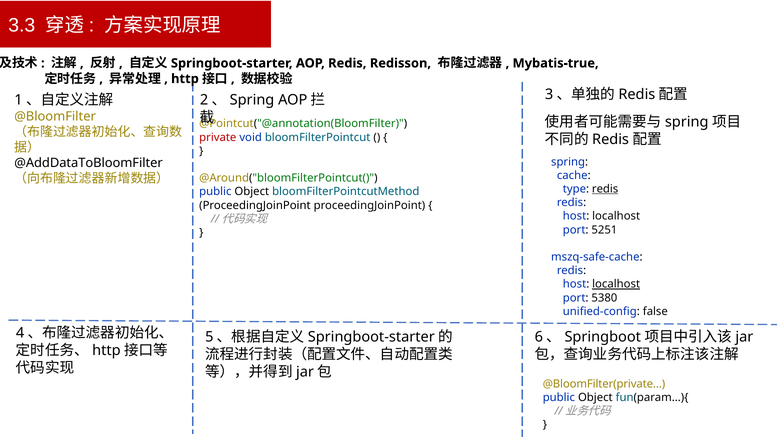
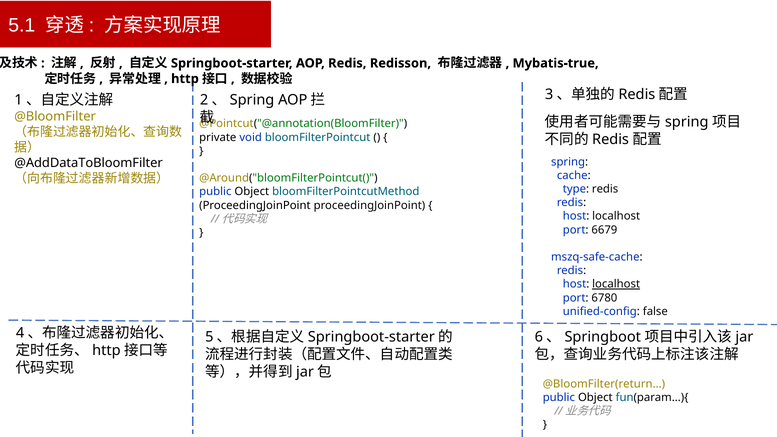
3.3: 3.3 -> 5.1 (22, 25)
private colour: red -> black (218, 137)
redis underline: present -> none (605, 189)
5251: 5251 -> 6679 (604, 230)
5380: 5380 -> 6780 (604, 298)
@BloomFilter(private…: @BloomFilter(private… -> @BloomFilter(return… (604, 384)
